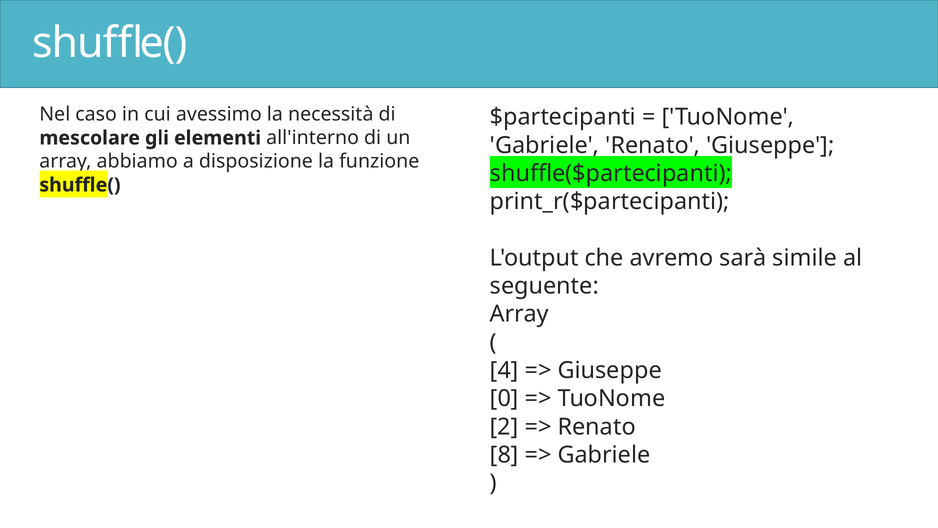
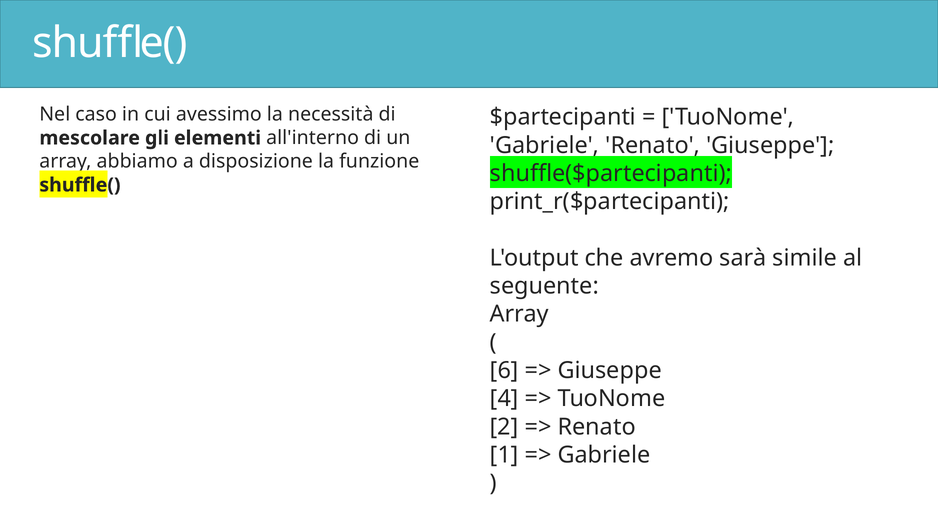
4: 4 -> 6 (504, 370)
0: 0 -> 4 (504, 398)
8: 8 -> 1 (504, 455)
